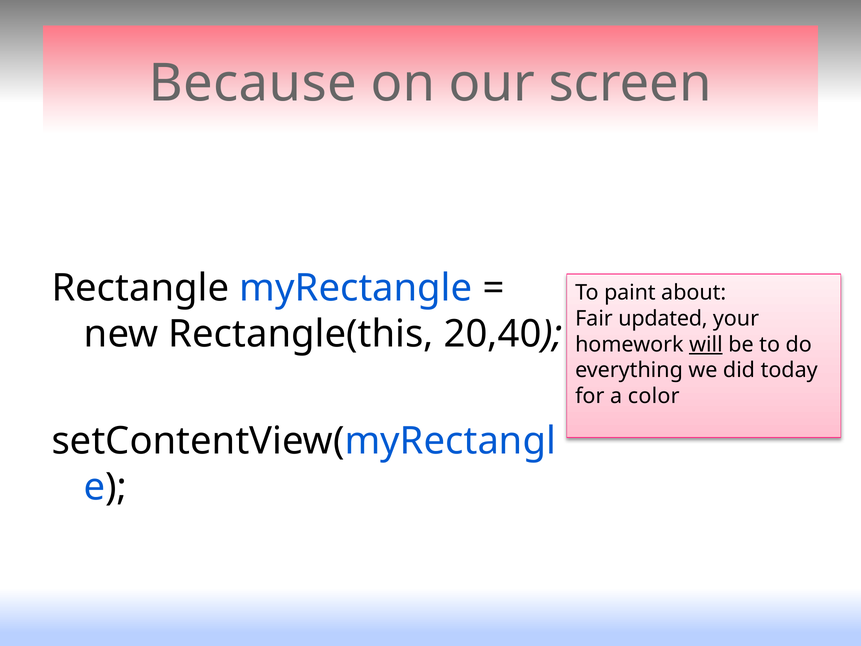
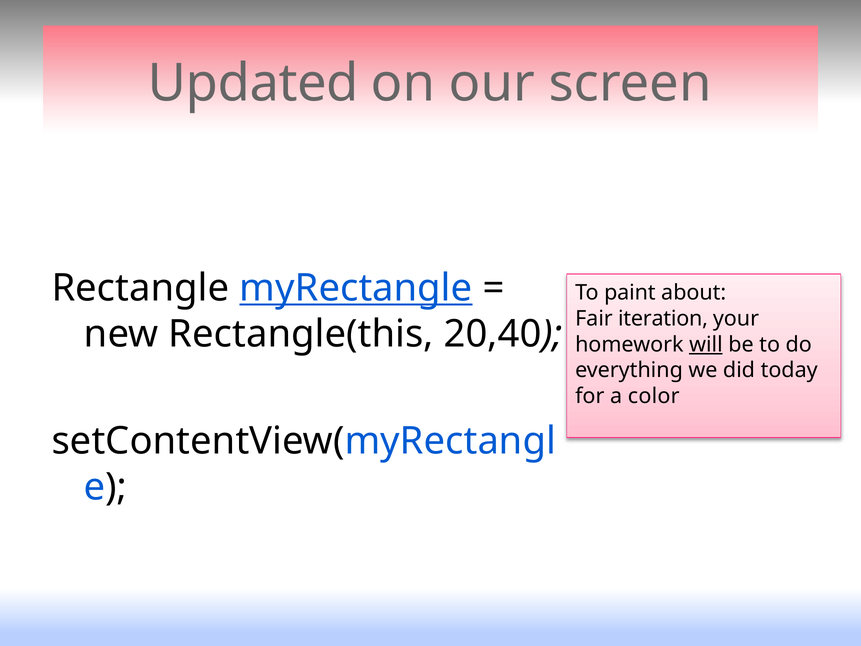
Because: Because -> Updated (253, 83)
myRectangle underline: none -> present (356, 288)
updated: updated -> iteration (663, 319)
